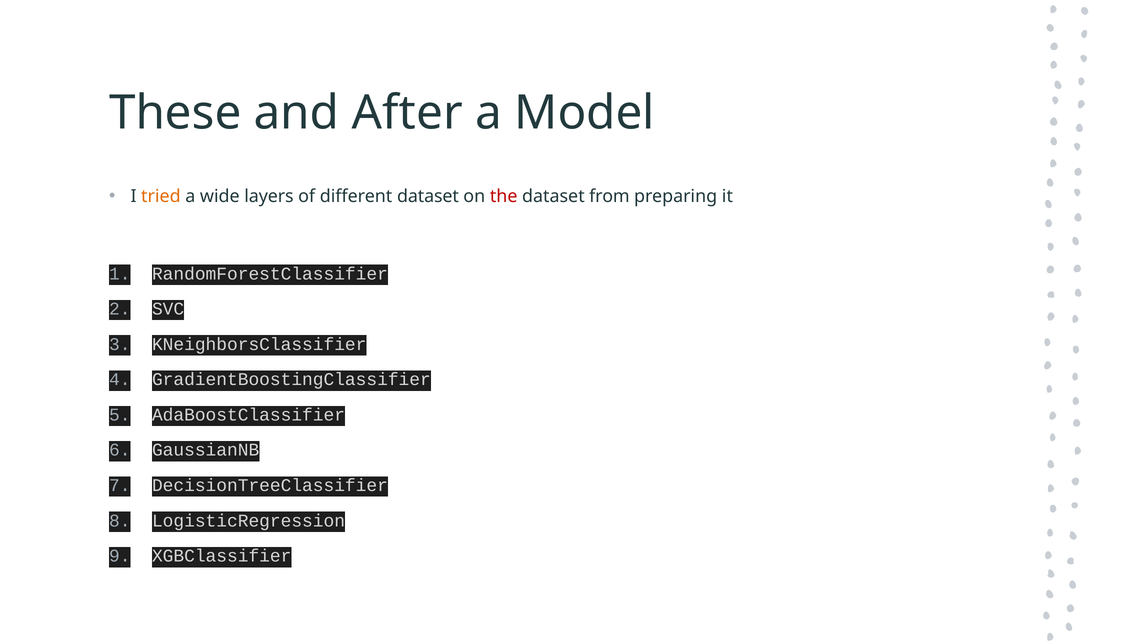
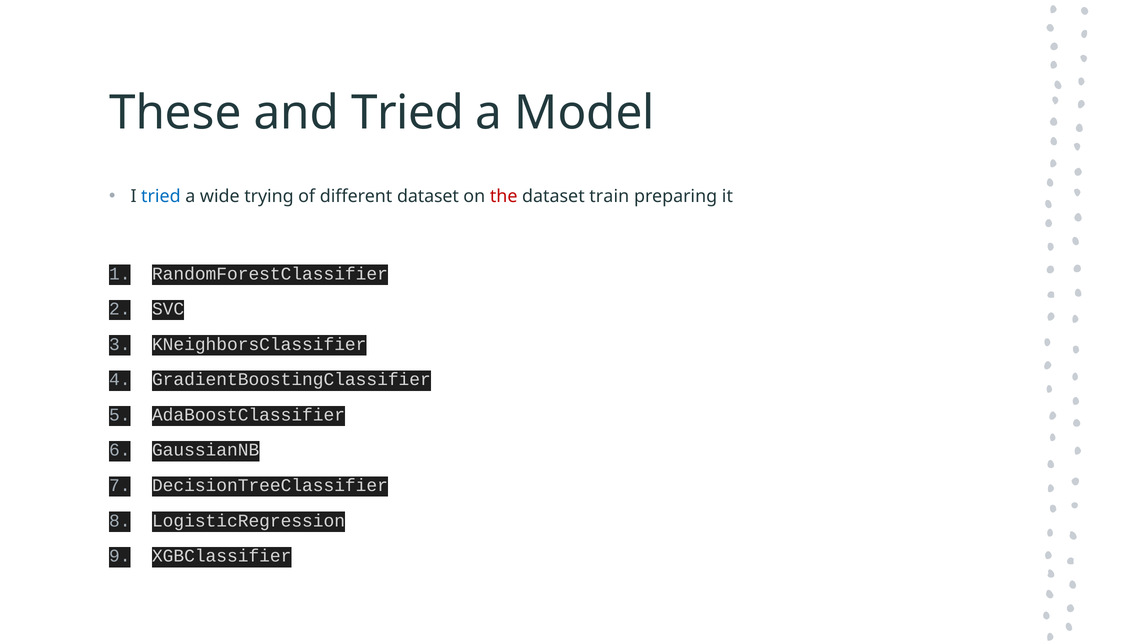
and After: After -> Tried (407, 113)
tried colour: orange -> blue (161, 197)
layers: layers -> trying (269, 197)
from: from -> train (609, 197)
